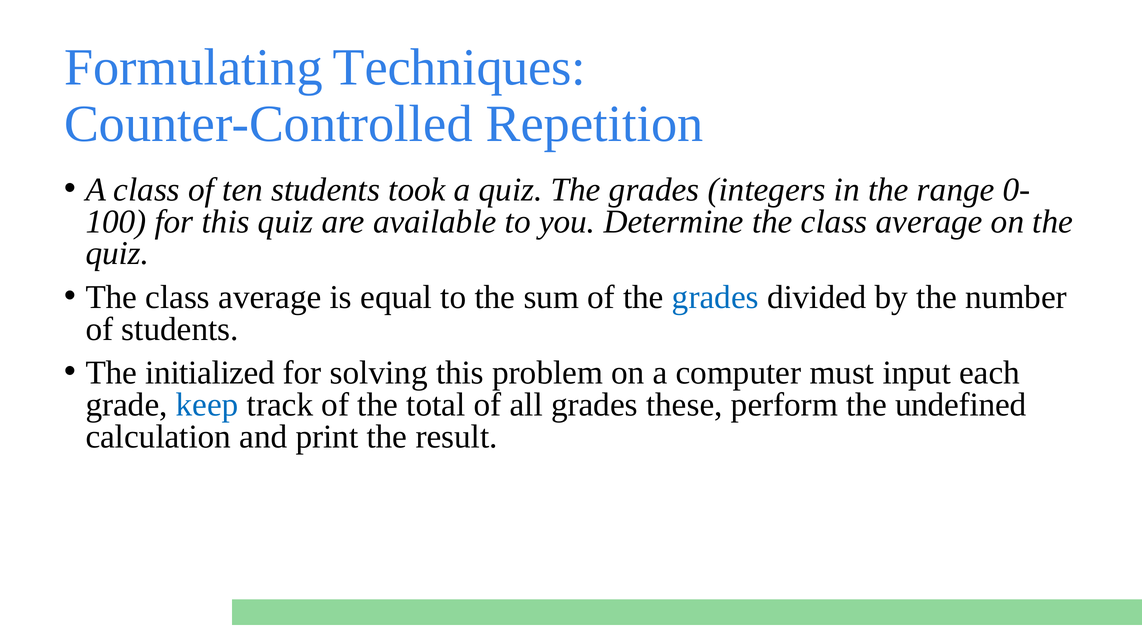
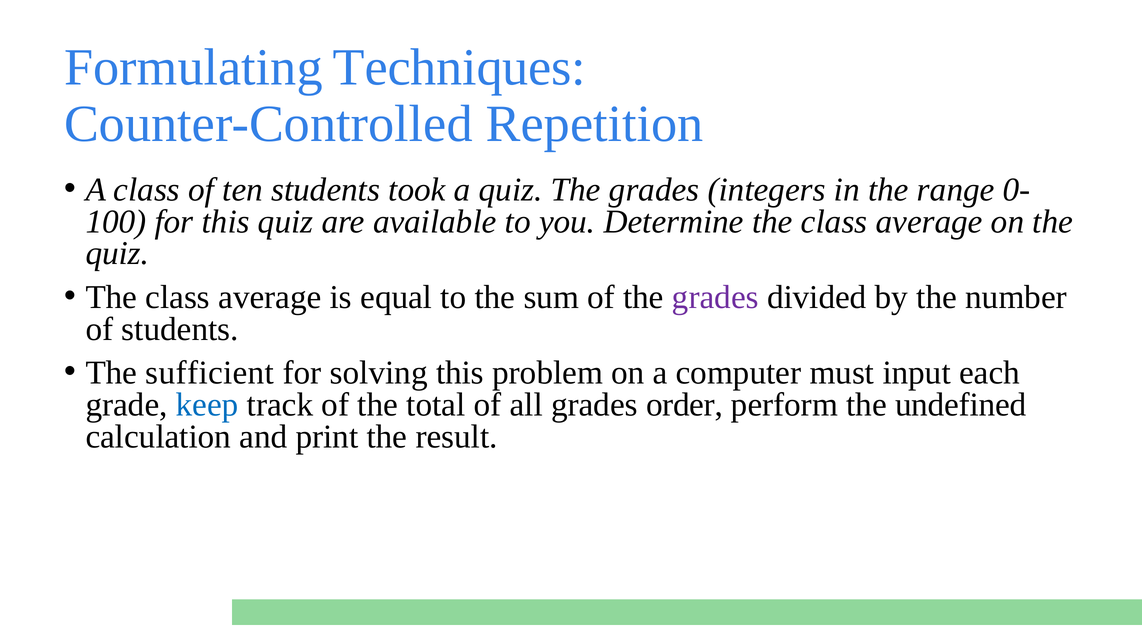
grades colour: blue -> purple (715, 297)
initialized: initialized -> sufficient (210, 373)
these: these -> order (685, 405)
